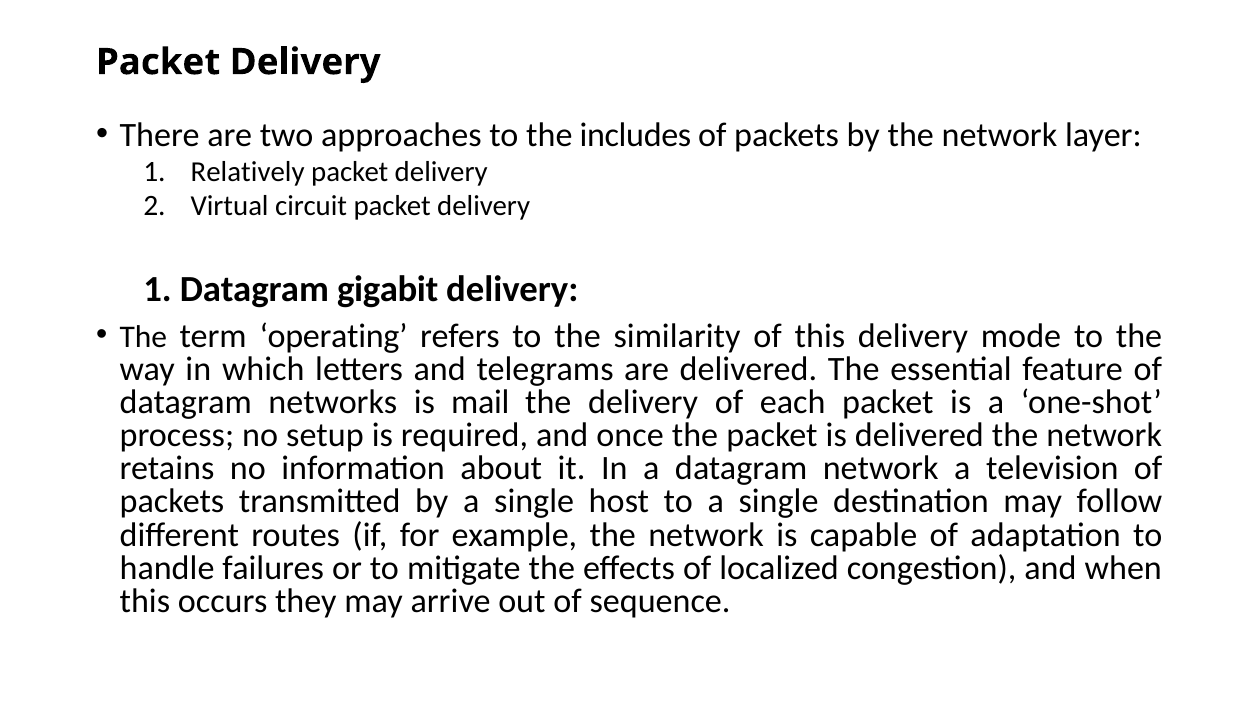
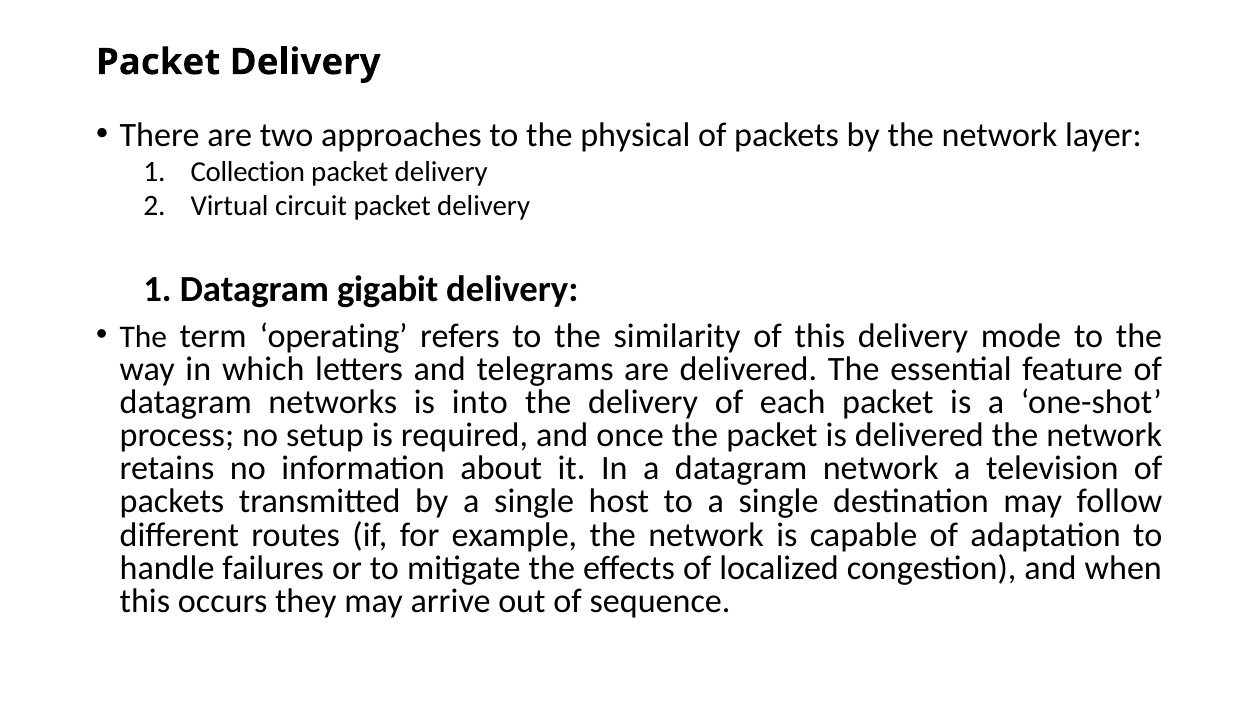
includes: includes -> physical (635, 136)
Relatively: Relatively -> Collection (248, 172)
mail: mail -> into (480, 402)
